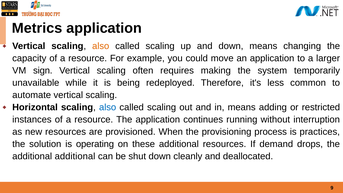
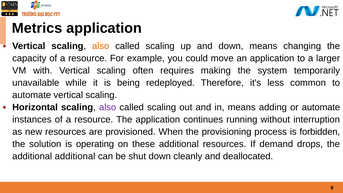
sign: sign -> with (43, 71)
also colour: blue -> purple (108, 107)
or restricted: restricted -> automate (321, 107)
practices: practices -> forbidden (320, 132)
